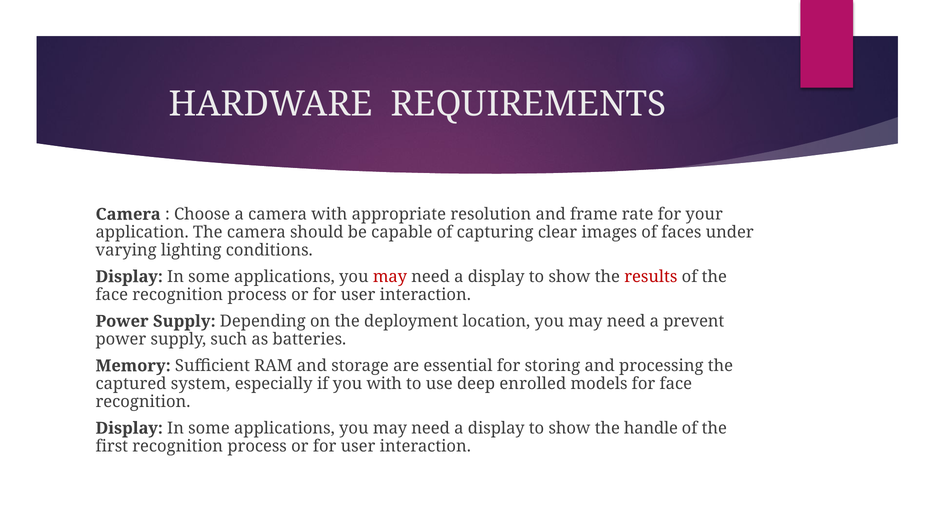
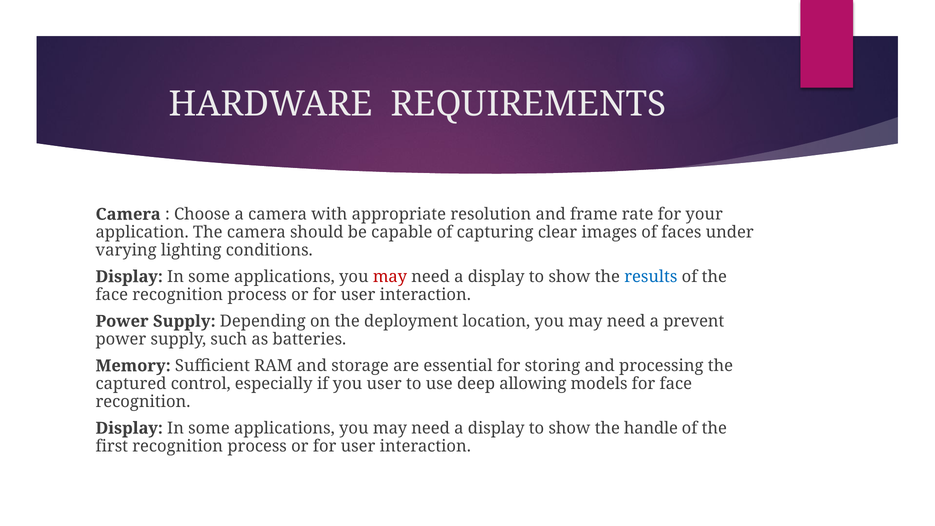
results colour: red -> blue (651, 277)
system: system -> control (201, 384)
you with: with -> user (384, 384)
enrolled: enrolled -> allowing (533, 384)
